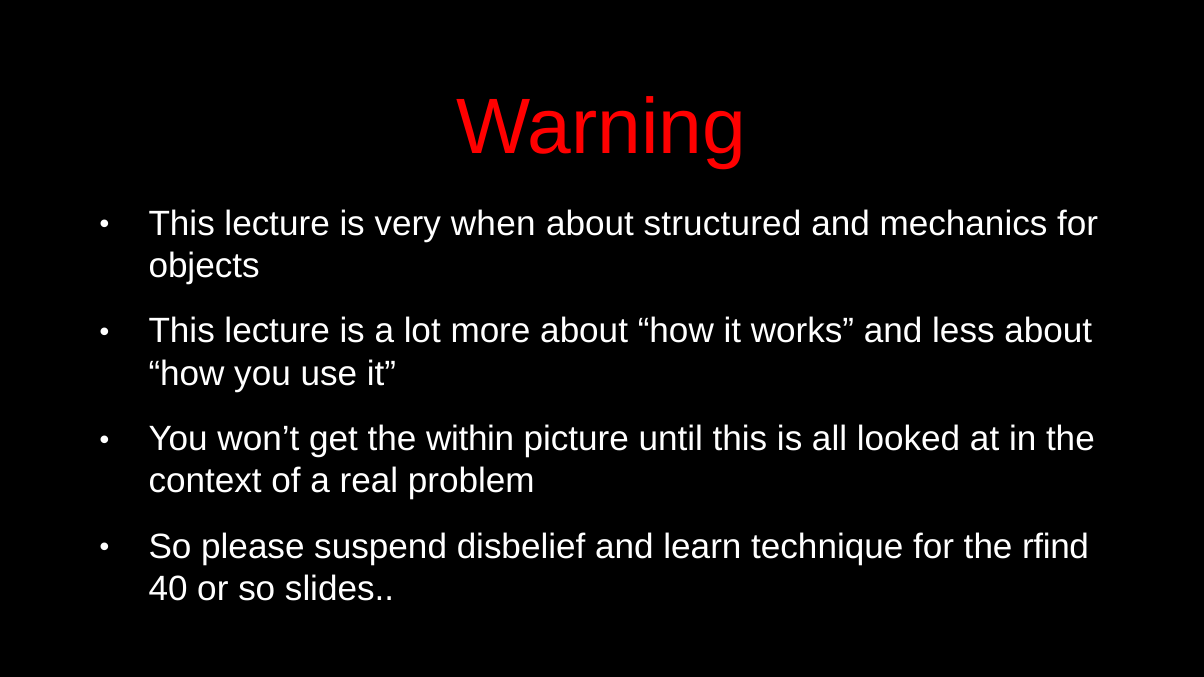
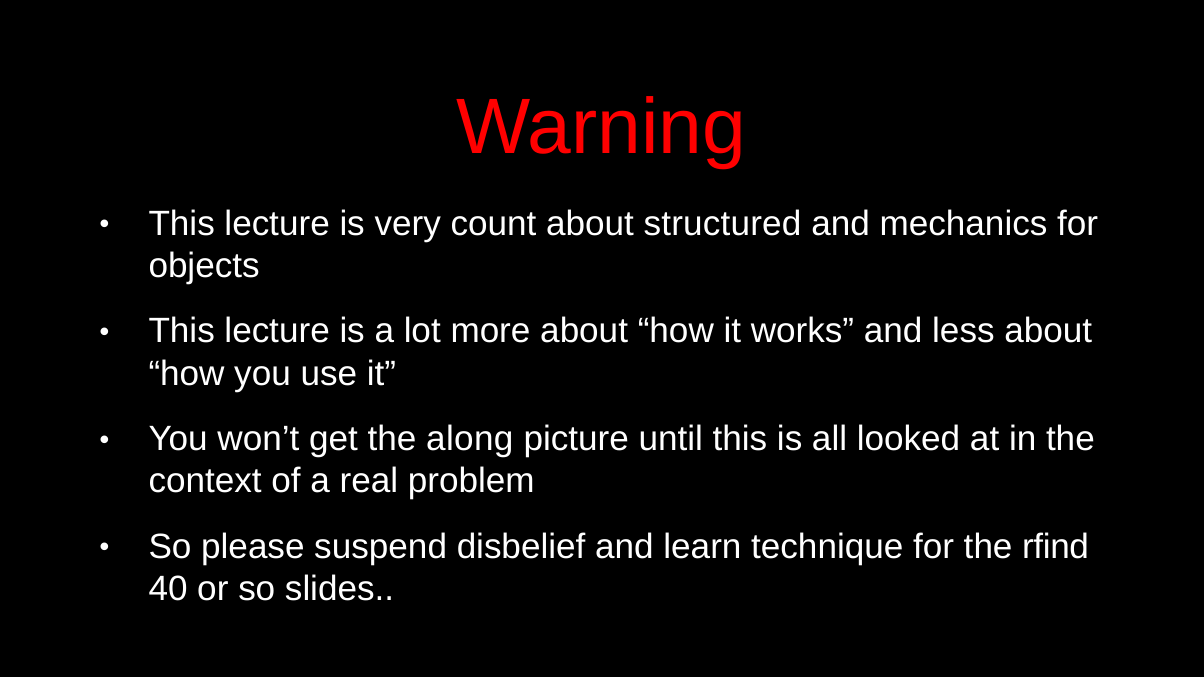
when: when -> count (493, 224)
within: within -> along (470, 439)
